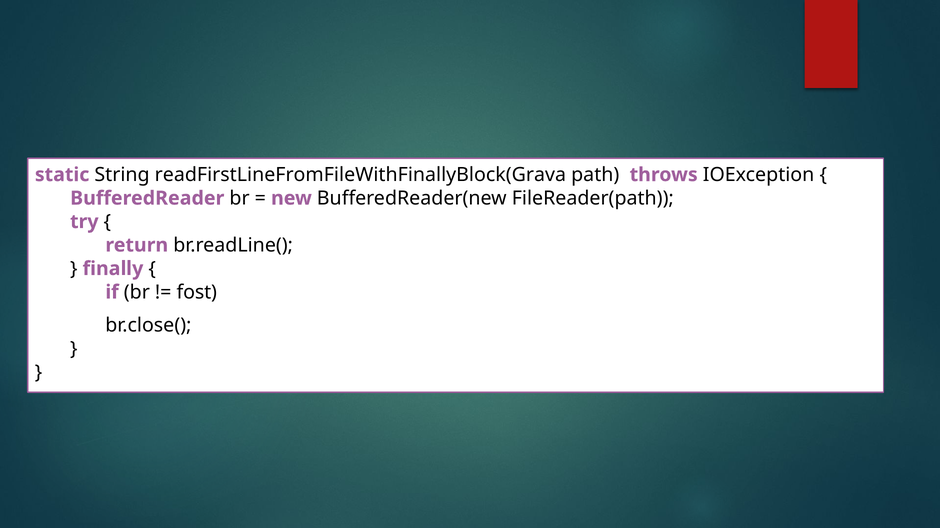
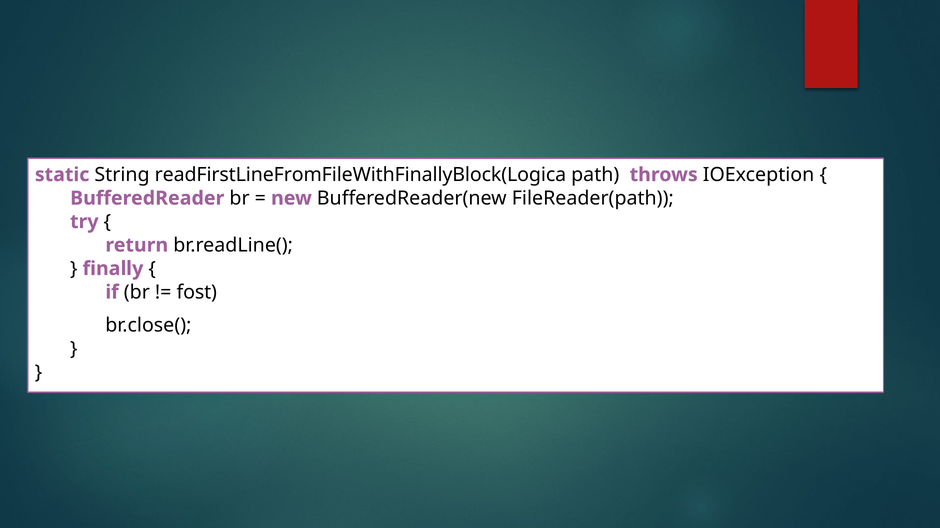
readFirstLineFromFileWithFinallyBlock(Grava: readFirstLineFromFileWithFinallyBlock(Grava -> readFirstLineFromFileWithFinallyBlock(Logica (360, 175)
